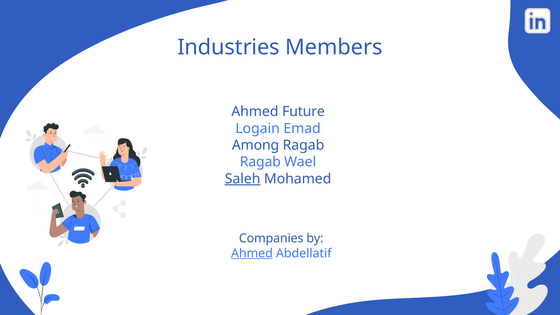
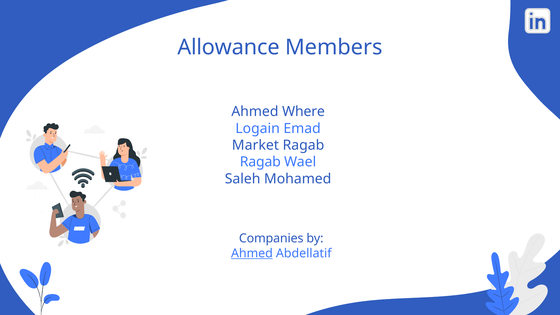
Industries: Industries -> Allowance (229, 47)
Future: Future -> Where (303, 112)
Among: Among -> Market (255, 145)
Saleh underline: present -> none (243, 179)
